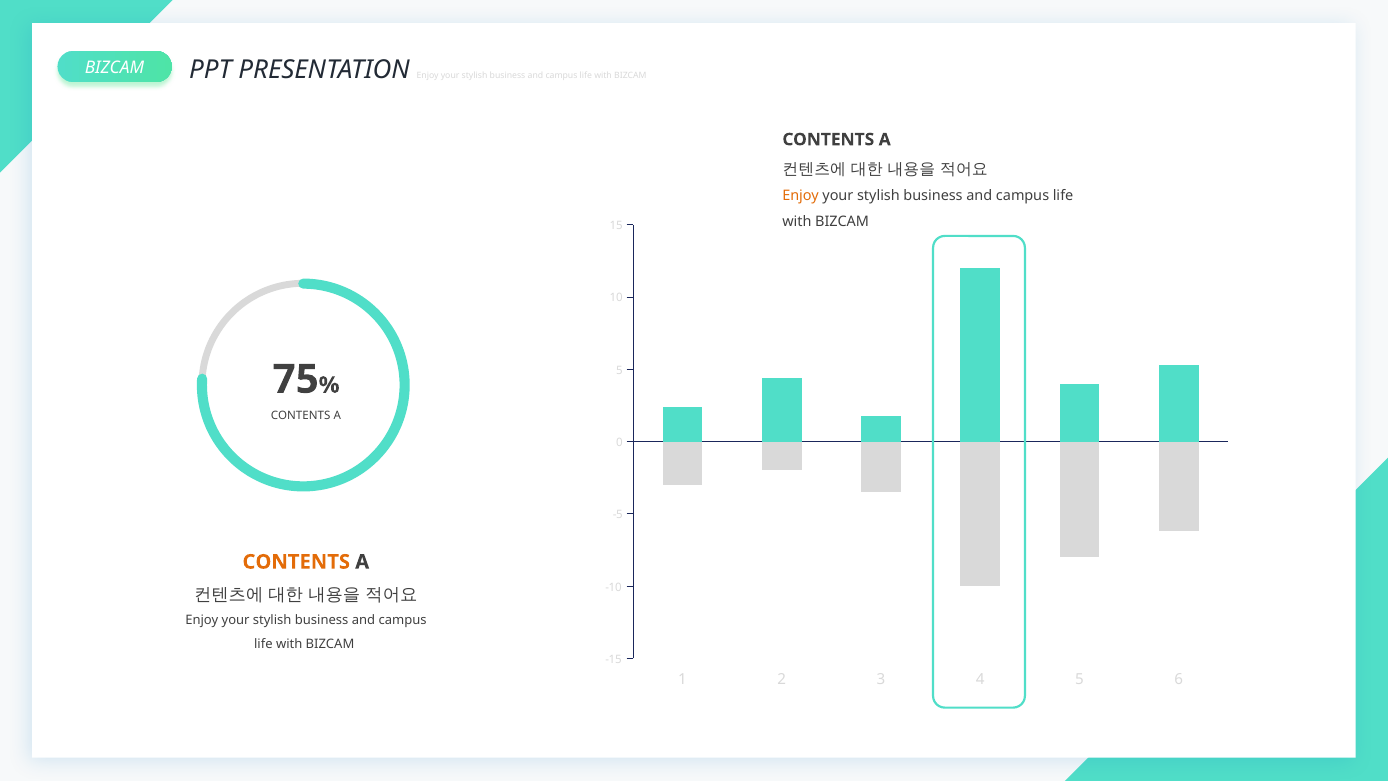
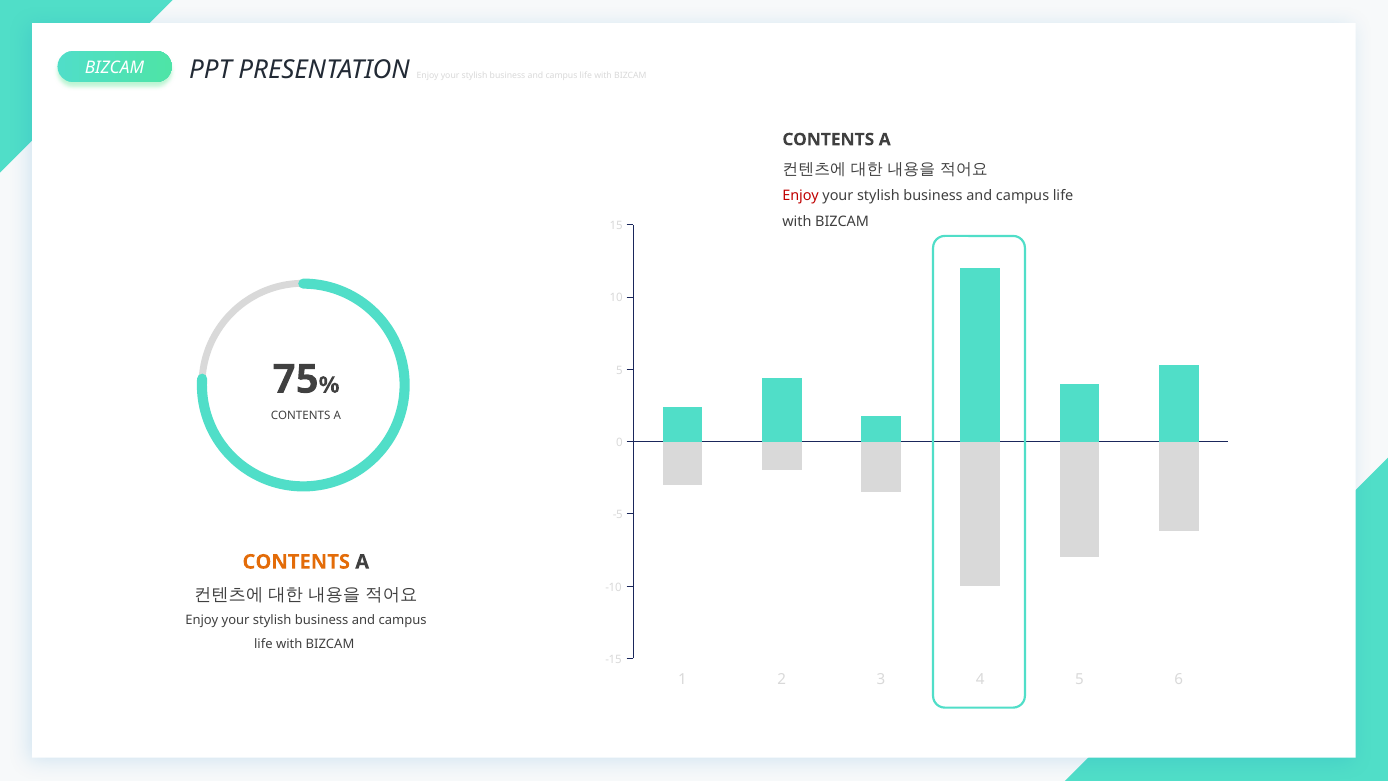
Enjoy colour: orange -> red (801, 196)
